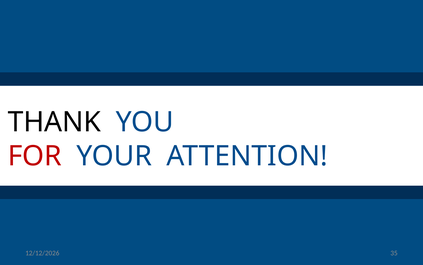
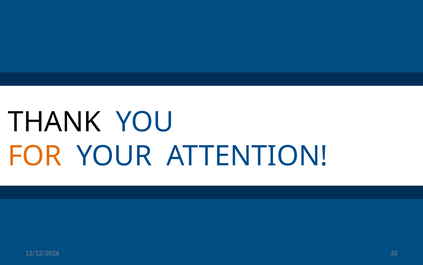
FOR colour: red -> orange (35, 156)
